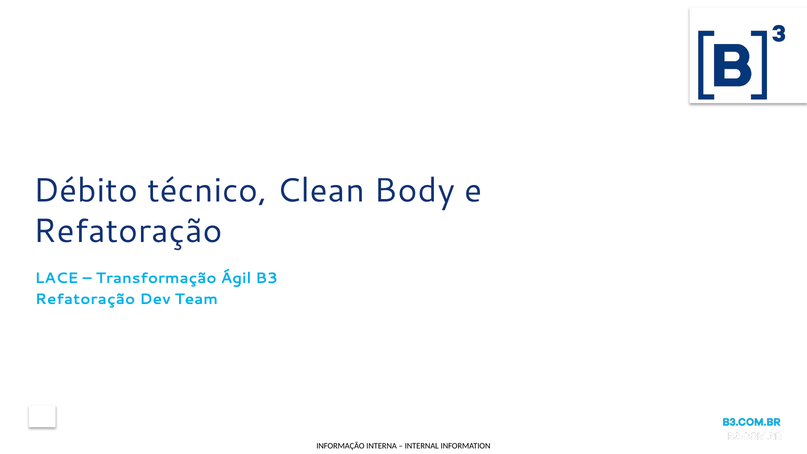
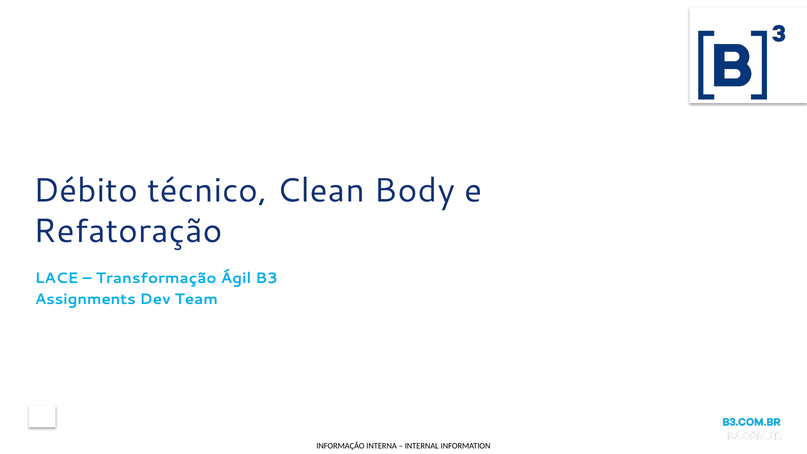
Refatoração: Refatoração -> Assignments (85, 299)
